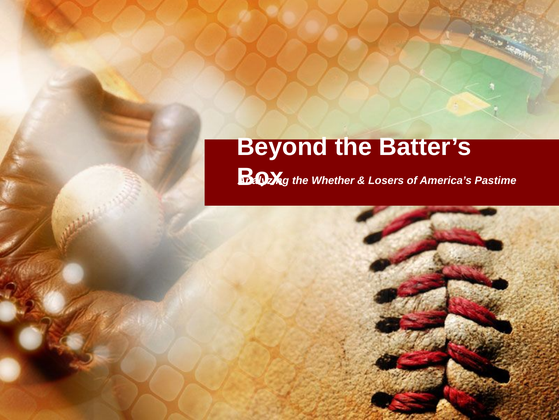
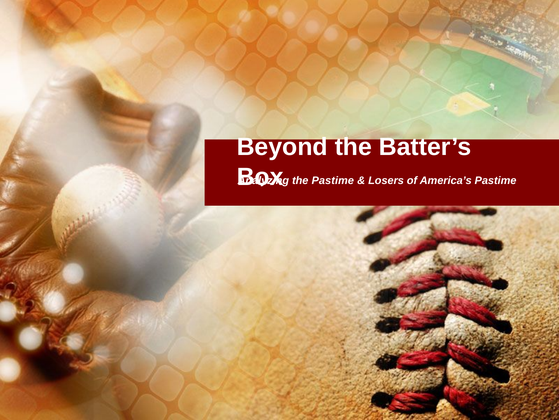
the Whether: Whether -> Pastime (333, 180)
